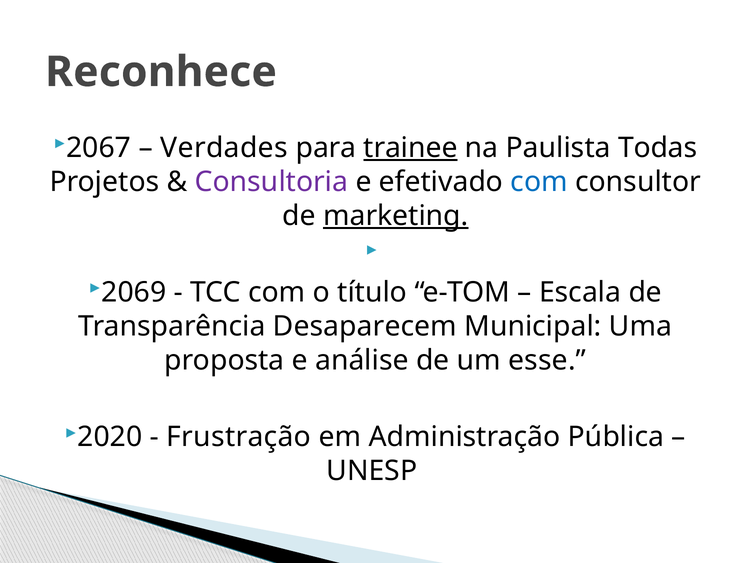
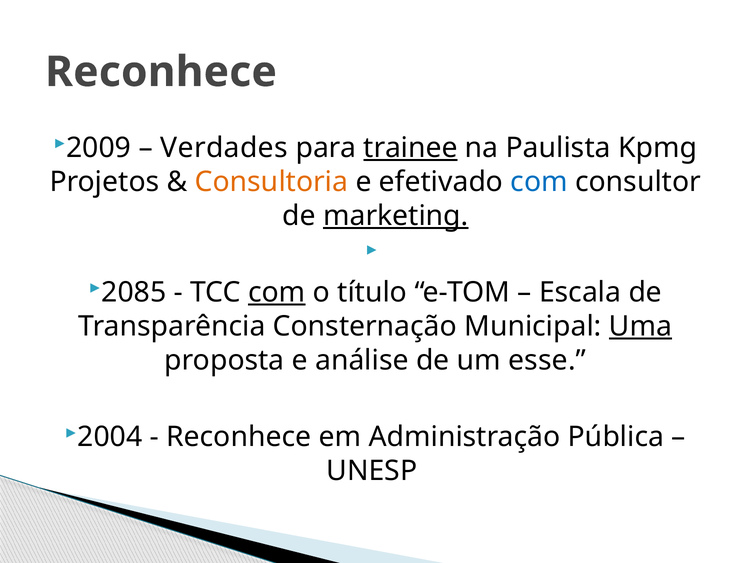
2067: 2067 -> 2009 (99, 148)
Todas: Todas -> Kpmg (657, 148)
Consultoria colour: purple -> orange (271, 182)
2069: 2069 -> 2085 (134, 292)
com underline: none -> present (277, 292)
Desaparecem: Desaparecem -> Consternação (365, 326)
Uma underline: none -> present (640, 326)
2020: 2020 -> 2004 (110, 437)
Frustração: Frustração -> Reconhece (239, 437)
